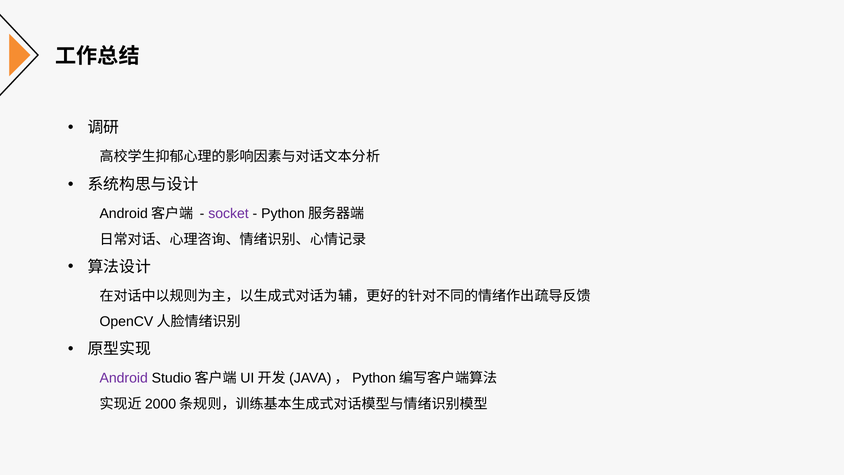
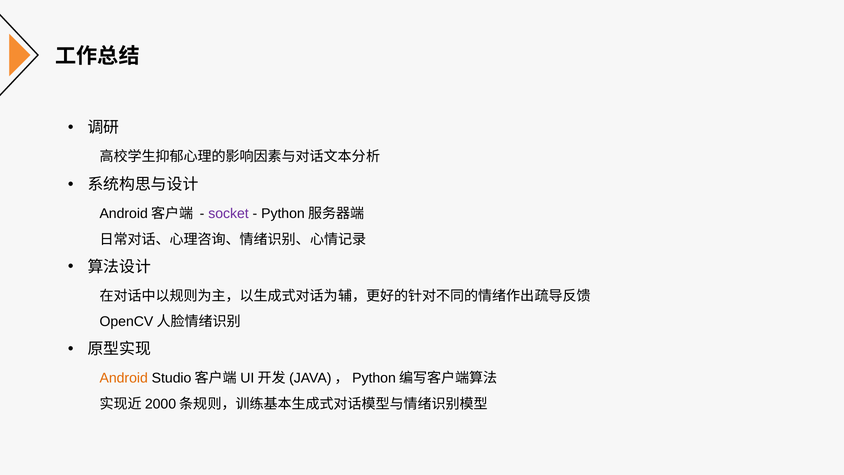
Android colour: purple -> orange (124, 378)
